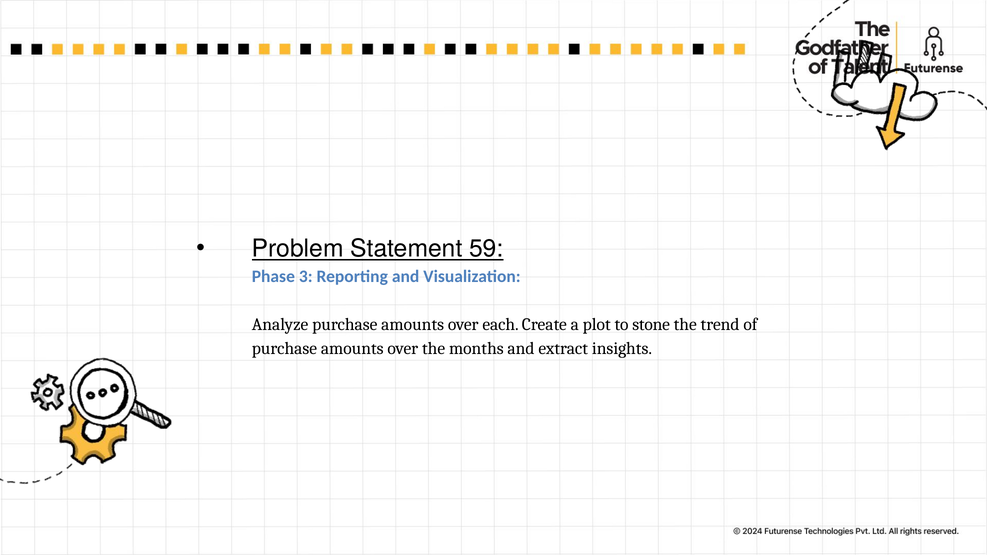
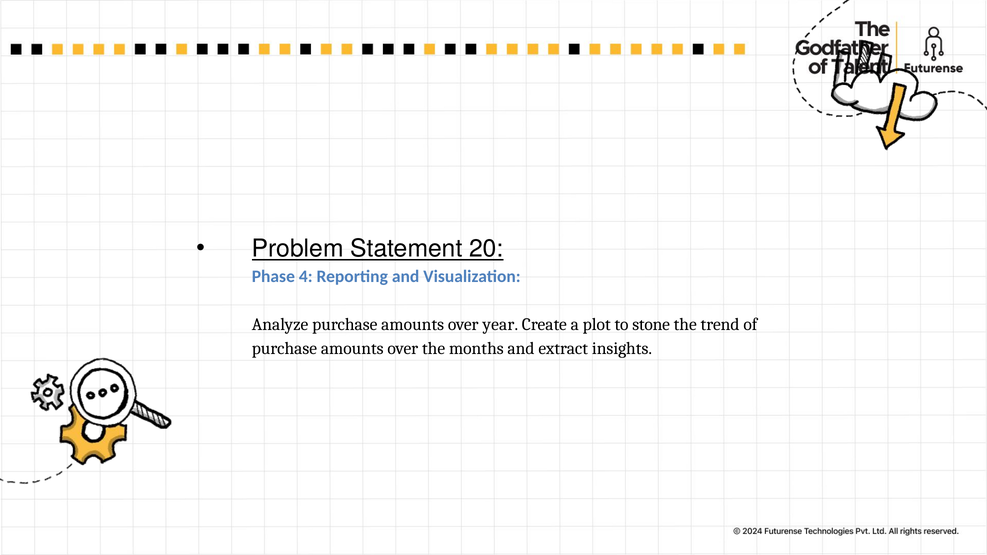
59: 59 -> 20 (486, 249)
3: 3 -> 4 (306, 276)
each: each -> year (500, 325)
